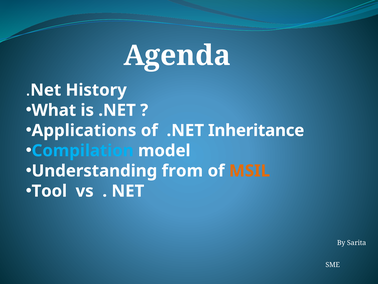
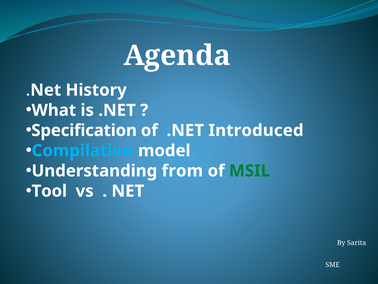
Applications: Applications -> Specification (84, 130)
Inheritance: Inheritance -> Introduced (256, 130)
MSIL colour: orange -> green (250, 171)
